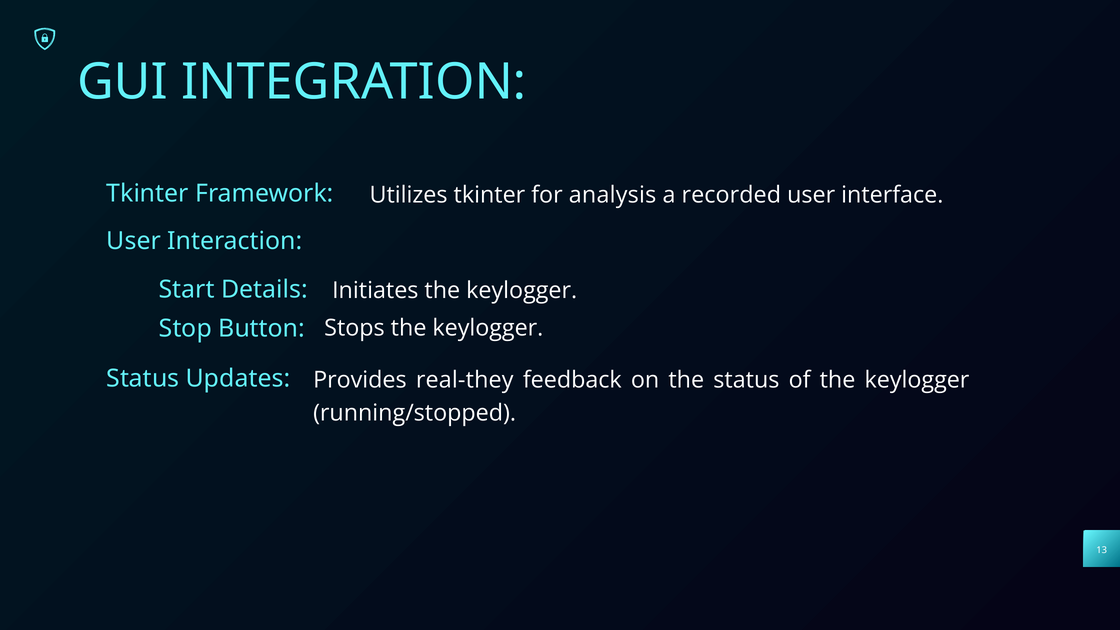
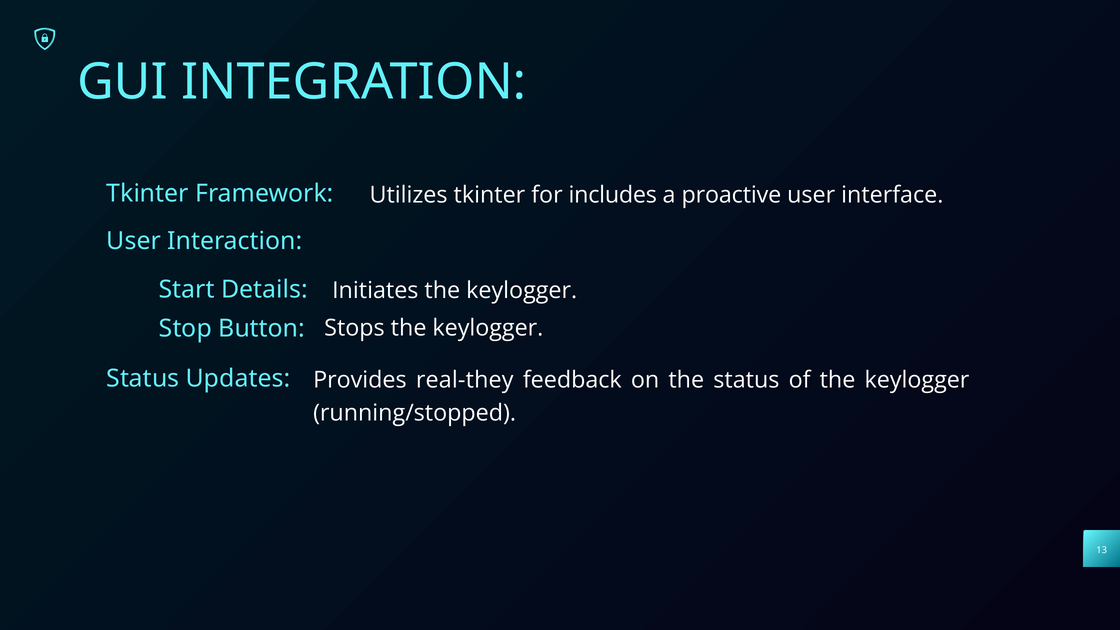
analysis: analysis -> includes (613, 195)
recorded: recorded -> proactive (731, 195)
